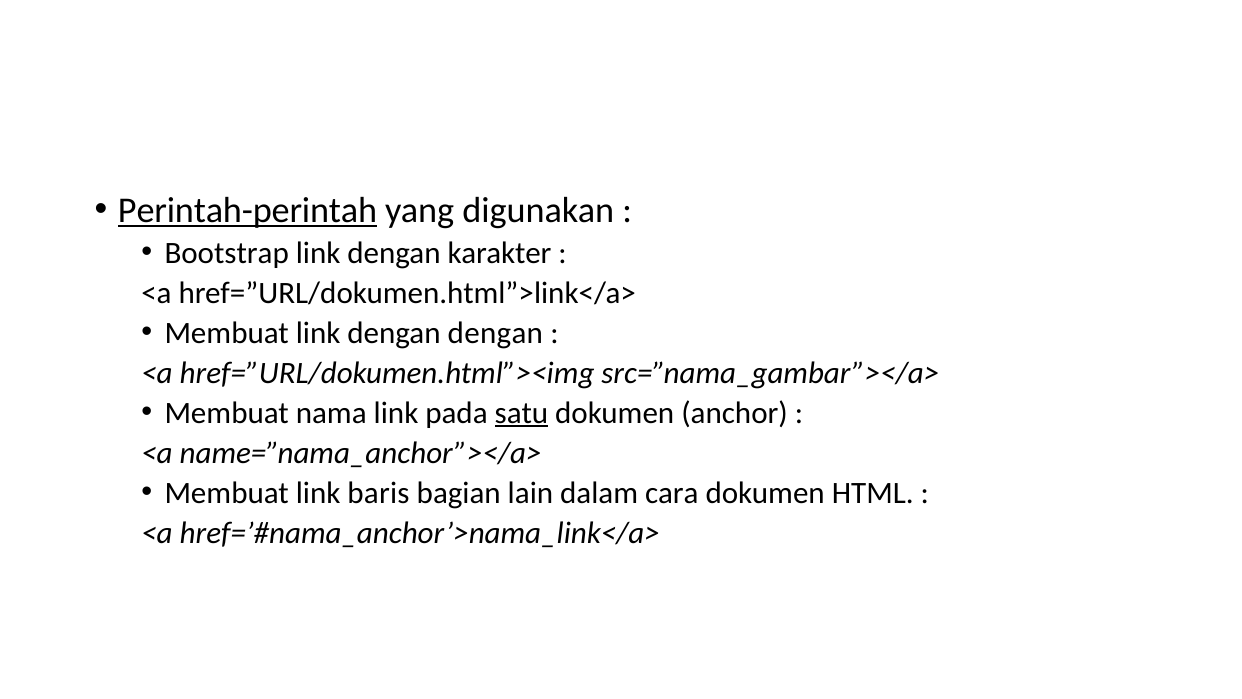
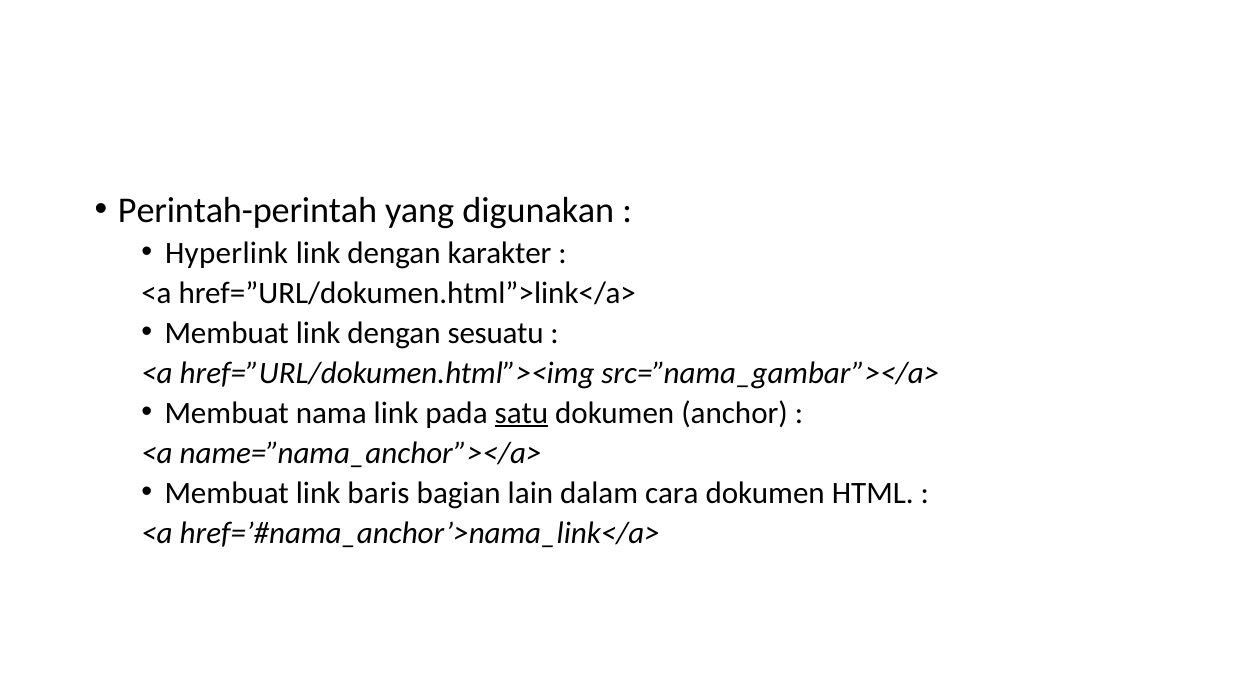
Perintah-perintah underline: present -> none (248, 210)
Bootstrap: Bootstrap -> Hyperlink (227, 253)
dengan dengan: dengan -> sesuatu (496, 333)
